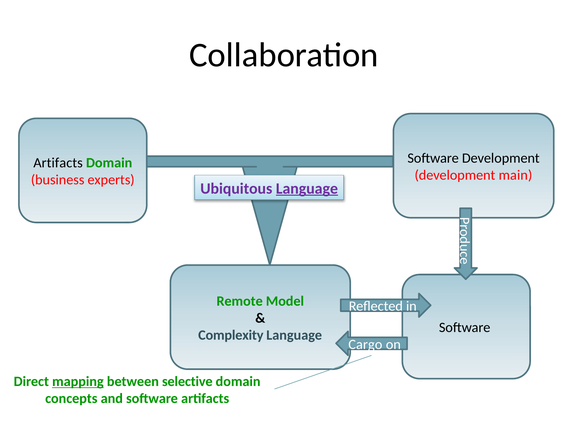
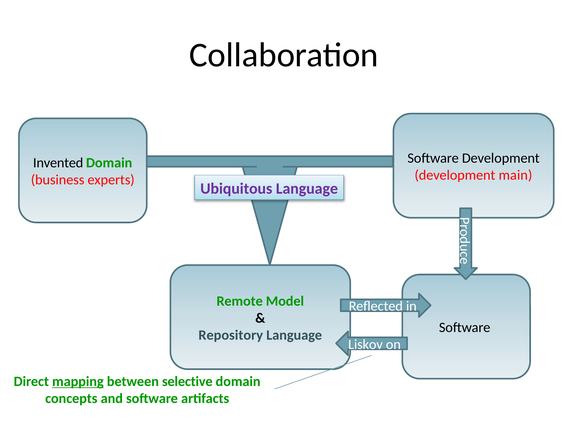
Artifacts: Artifacts -> Invented (58, 163)
Language underline: present -> none (307, 189)
Complexity: Complexity -> Repository (231, 335)
Cargo: Cargo -> Liskov (365, 344)
